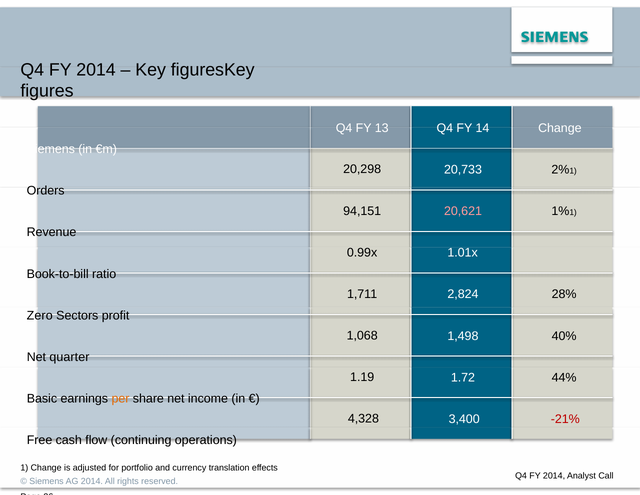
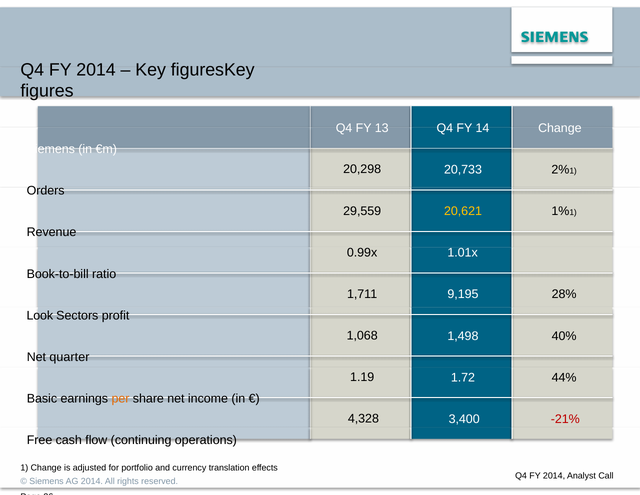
94,151: 94,151 -> 29,559 (362, 211)
20,621 colour: pink -> yellow (463, 211)
2,824: 2,824 -> 9,195 (463, 294)
Zero: Zero -> Look (40, 315)
